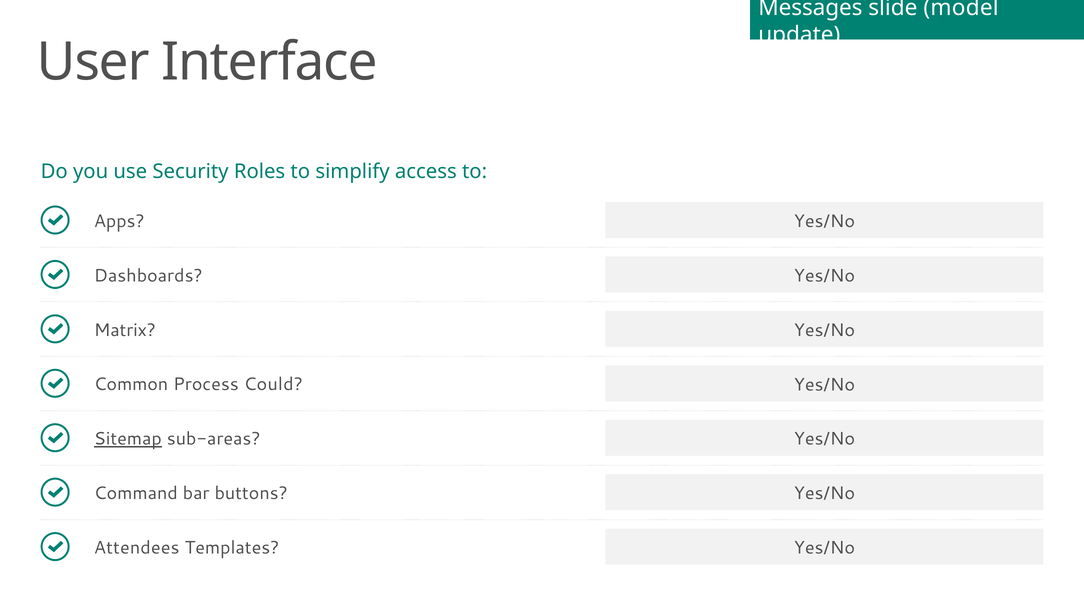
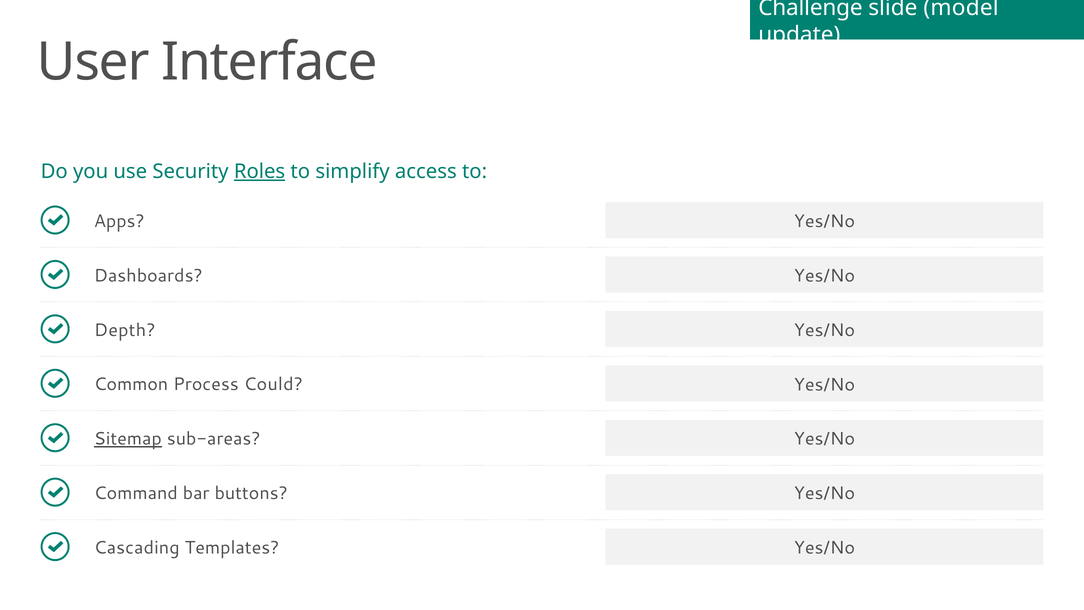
Messages: Messages -> Challenge (810, 8)
Roles underline: none -> present (260, 172)
Matrix: Matrix -> Depth (125, 330)
Attendees: Attendees -> Cascading (137, 548)
